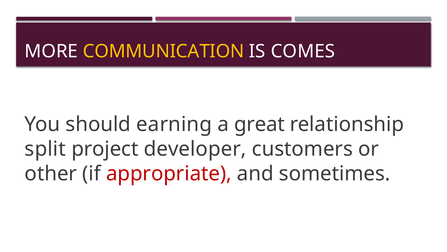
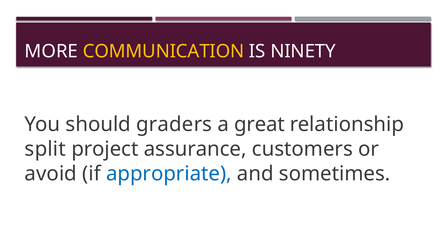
COMES: COMES -> NINETY (303, 51)
earning: earning -> graders (174, 124)
developer: developer -> assurance (195, 149)
other: other -> avoid (51, 173)
appropriate colour: red -> blue (169, 173)
